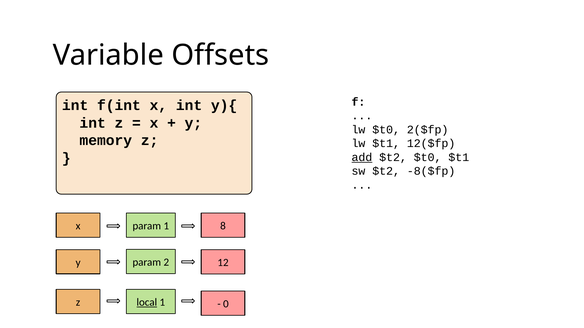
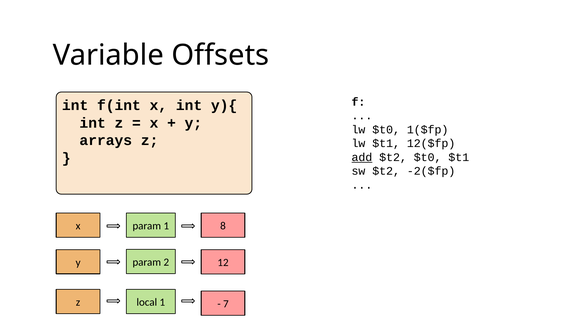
2($fp: 2($fp -> 1($fp (428, 130)
memory: memory -> arrays (106, 141)
-8($fp: -8($fp -> -2($fp (431, 171)
local underline: present -> none (147, 303)
0: 0 -> 7 (226, 304)
